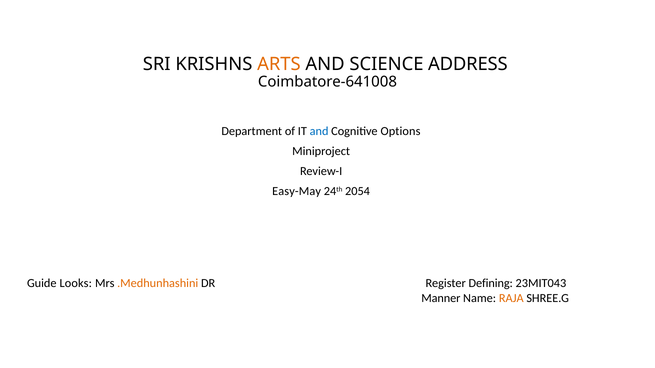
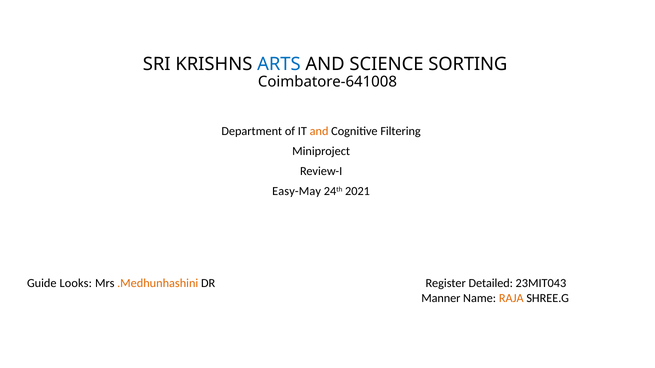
ARTS colour: orange -> blue (279, 64)
ADDRESS: ADDRESS -> SORTING (468, 64)
and colour: blue -> orange (319, 131)
Options: Options -> Filtering (401, 131)
2054: 2054 -> 2021 (358, 192)
Defining: Defining -> Detailed (491, 284)
